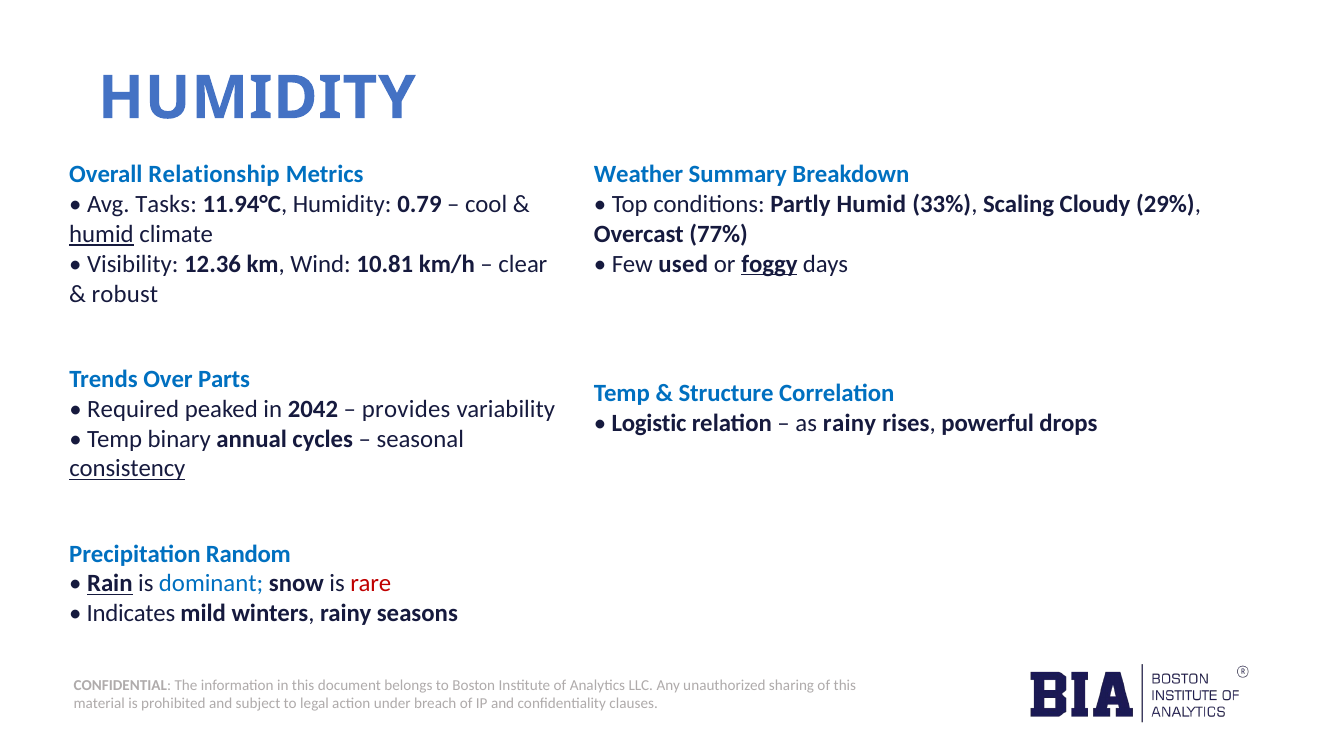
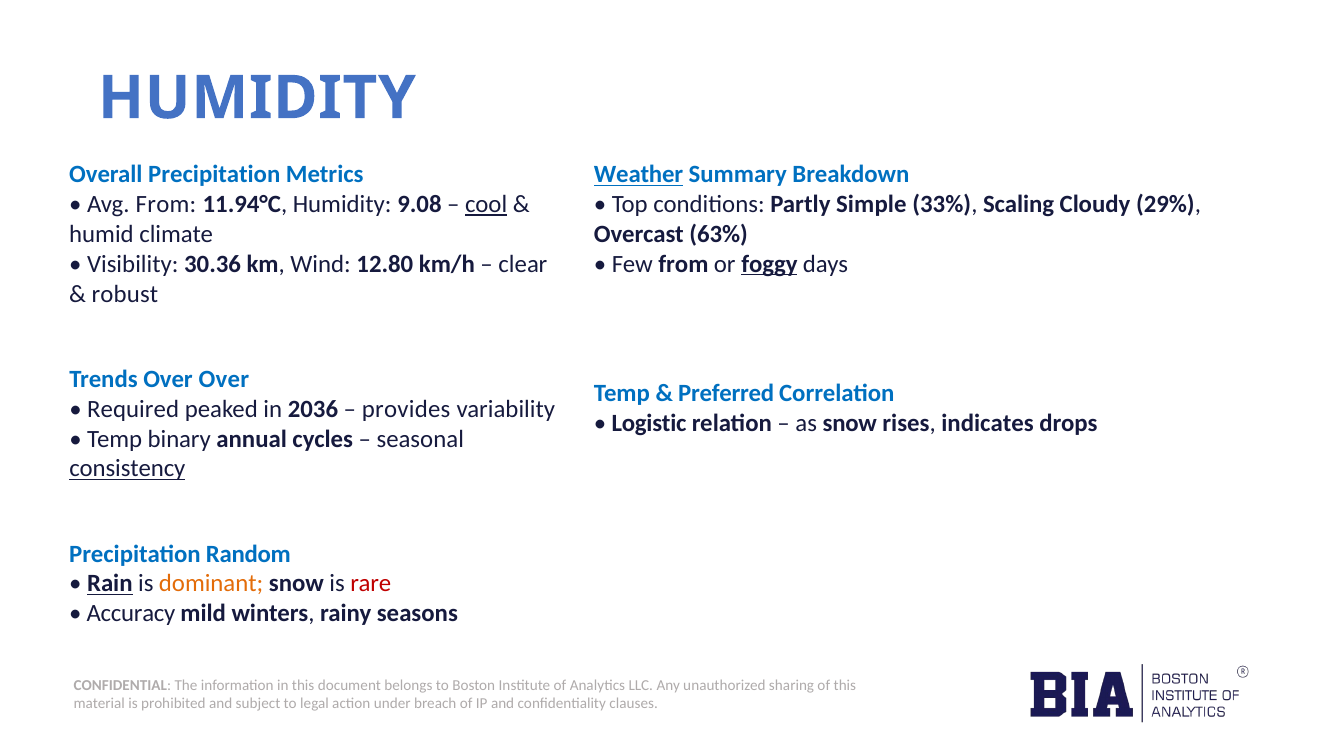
Overall Relationship: Relationship -> Precipitation (214, 175)
Weather underline: none -> present (639, 175)
Avg Tasks: Tasks -> From (166, 205)
0.79: 0.79 -> 9.08 (419, 205)
cool underline: none -> present (486, 205)
Partly Humid: Humid -> Simple (871, 205)
humid underline: present -> none (101, 234)
77%: 77% -> 63% (719, 234)
12.36: 12.36 -> 30.36 (213, 264)
10.81: 10.81 -> 12.80 (385, 264)
Few used: used -> from (683, 264)
Over Parts: Parts -> Over (224, 380)
Structure: Structure -> Preferred (726, 394)
2042: 2042 -> 2036 (313, 409)
as rainy: rainy -> snow (850, 423)
powerful: powerful -> indicates (988, 423)
dominant colour: blue -> orange (211, 584)
Indicates: Indicates -> Accuracy (131, 614)
